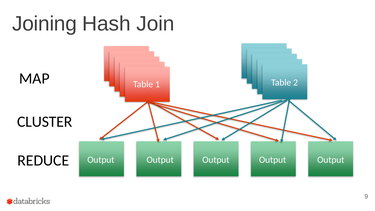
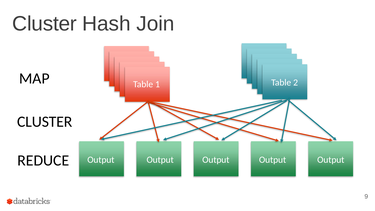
Joining: Joining -> Cluster (45, 24)
